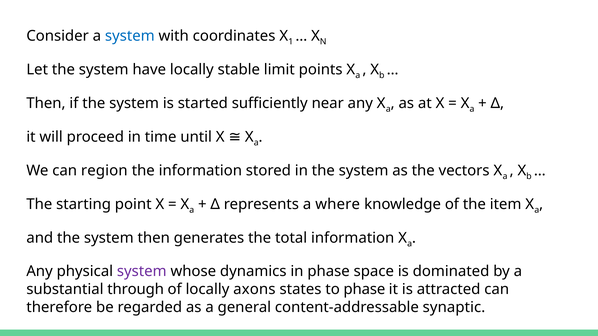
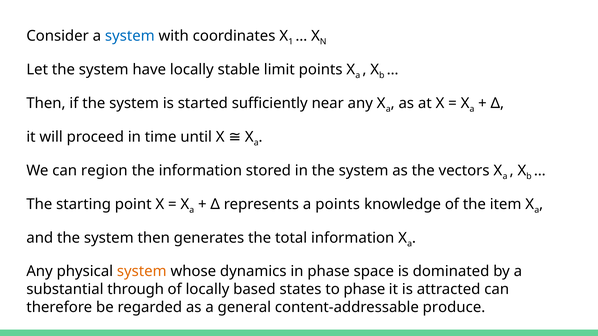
a where: where -> points (338, 204)
system colour: purple -> orange (142, 272)
axons: axons -> based (254, 290)
synaptic: synaptic -> produce (454, 308)
